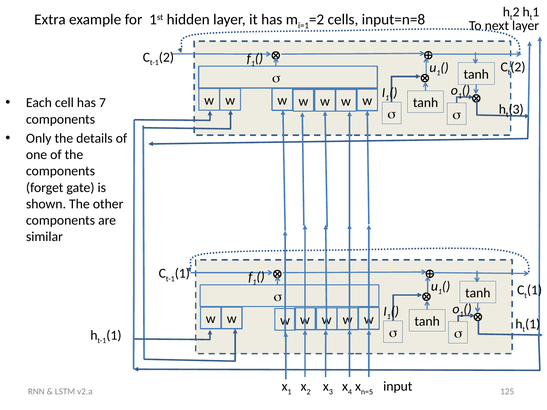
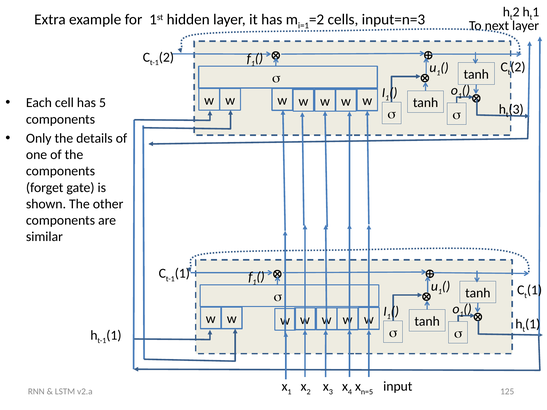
input=n=8: input=n=8 -> input=n=3 (393, 20)
7: 7 -> 5 (102, 103)
